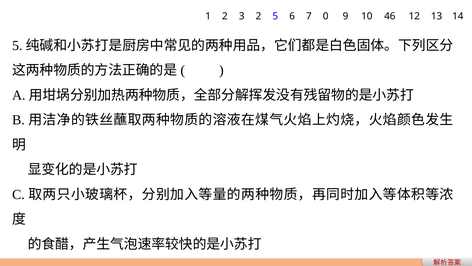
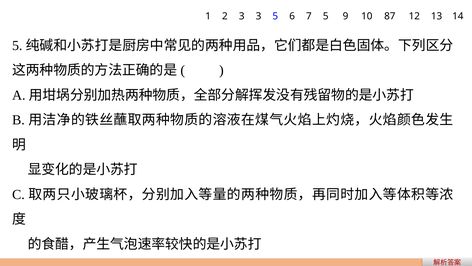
3 2: 2 -> 3 (258, 16)
7 0: 0 -> 5 (326, 16)
46: 46 -> 87 (390, 16)
